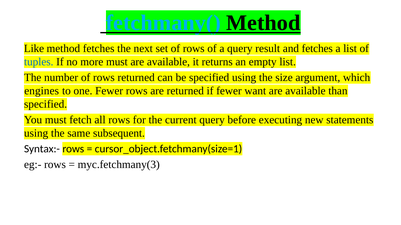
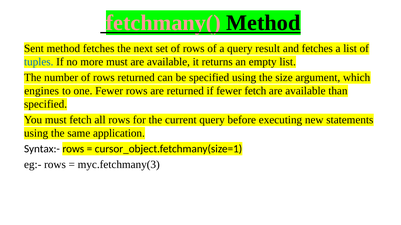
fetchmany( colour: light blue -> pink (163, 23)
Like: Like -> Sent (34, 49)
fewer want: want -> fetch (255, 91)
subsequent: subsequent -> application (119, 134)
